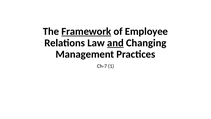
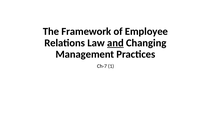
Framework underline: present -> none (86, 31)
